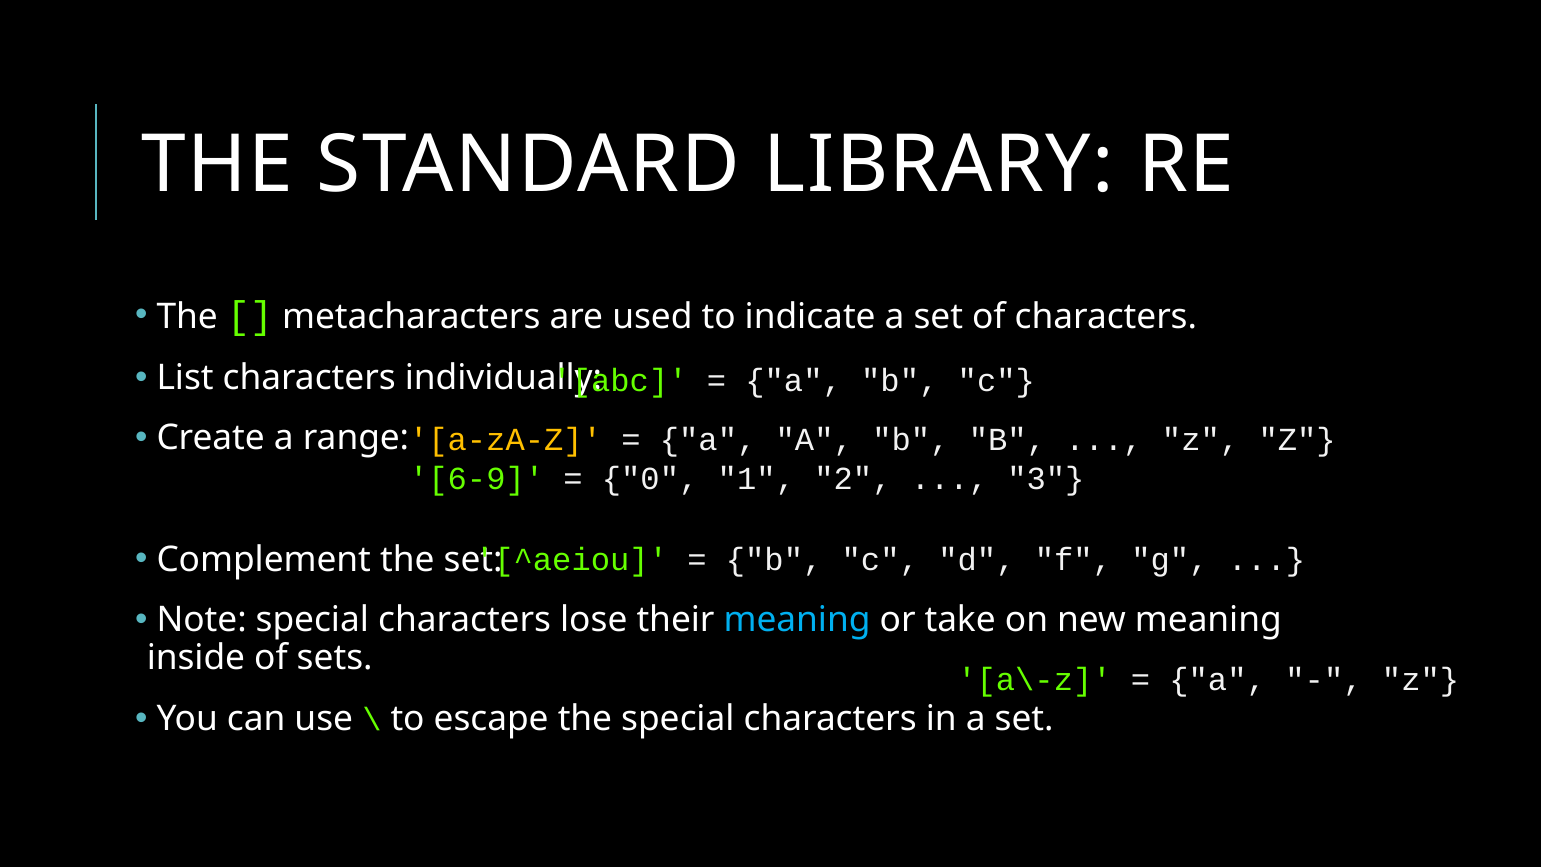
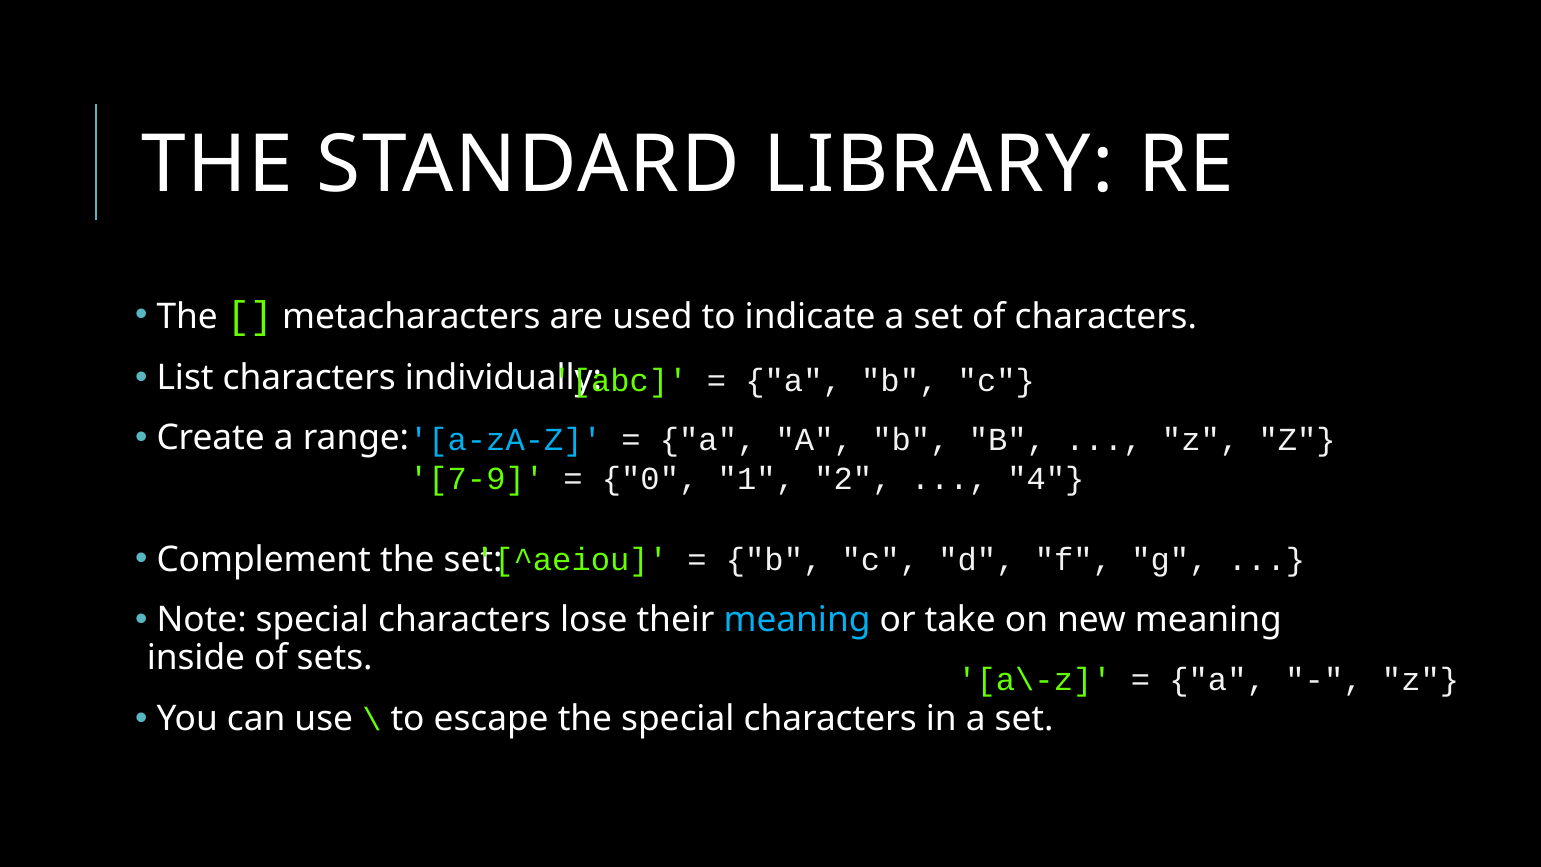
a-zA-Z colour: yellow -> light blue (506, 440)
6-9: 6-9 -> 7-9 (477, 479)
3: 3 -> 4 (1046, 479)
